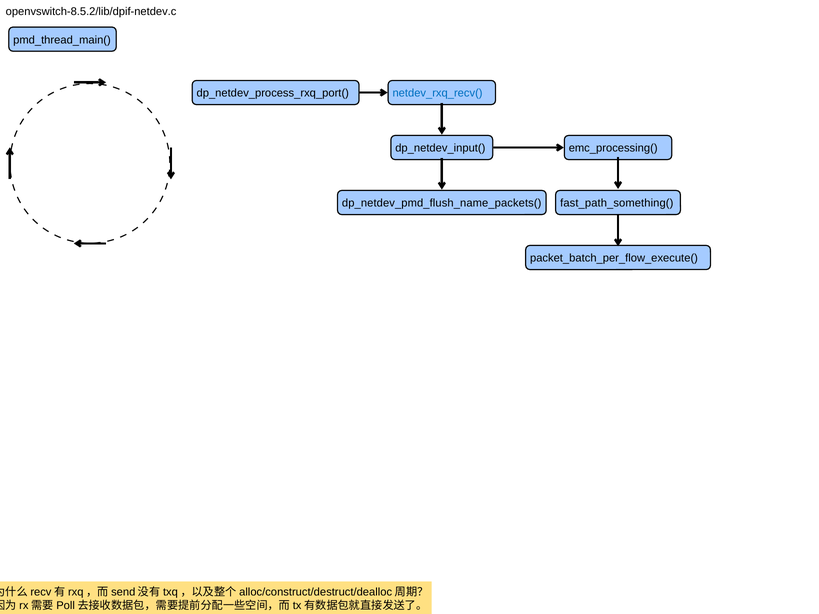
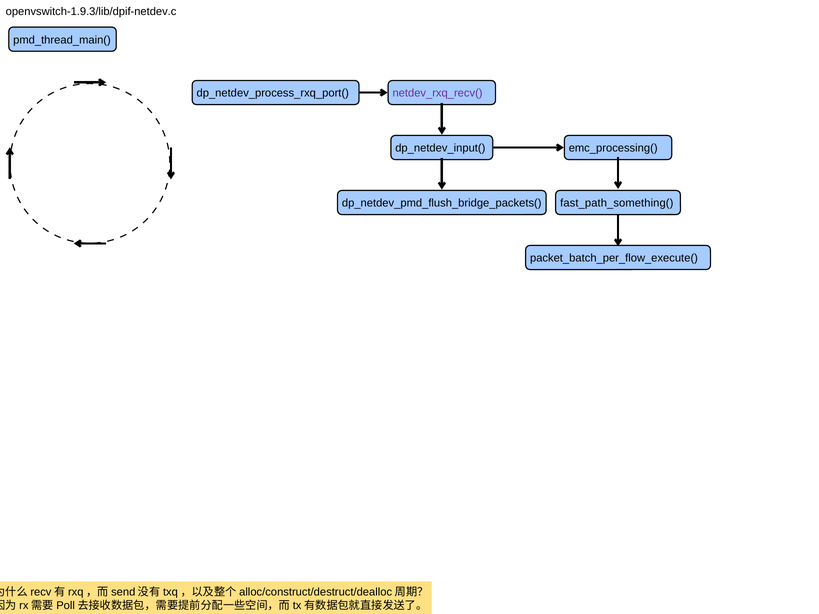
openvswitch-8.5.2/lib/dpif-netdev.c: openvswitch-8.5.2/lib/dpif-netdev.c -> openvswitch-1.9.3/lib/dpif-netdev.c (91, 11)
netdev_rxq_recv( colour: blue -> purple (438, 93)
dp_netdev_pmd_flush_name_packets(: dp_netdev_pmd_flush_name_packets( -> dp_netdev_pmd_flush_bridge_packets( (442, 203)
